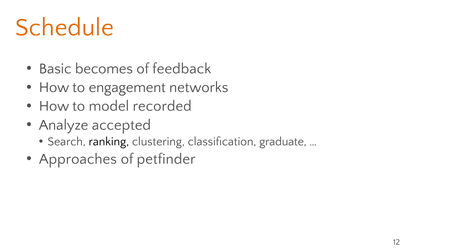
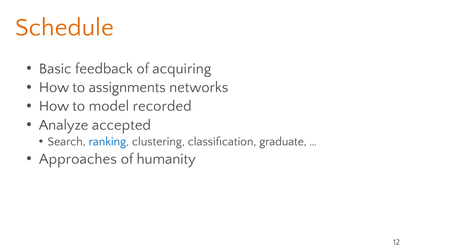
becomes: becomes -> feedback (104, 69)
feedback: feedback -> acquiring (182, 69)
engagement: engagement -> assignments (127, 88)
ranking colour: black -> blue (109, 142)
petfinder: petfinder -> humanity (166, 159)
